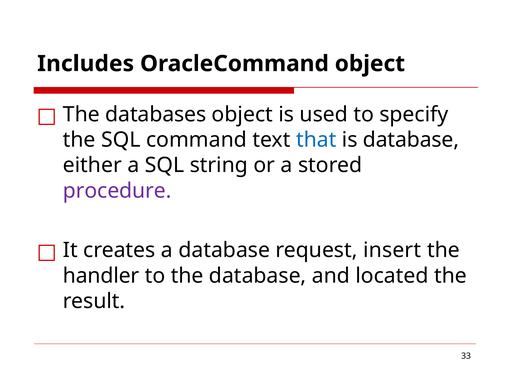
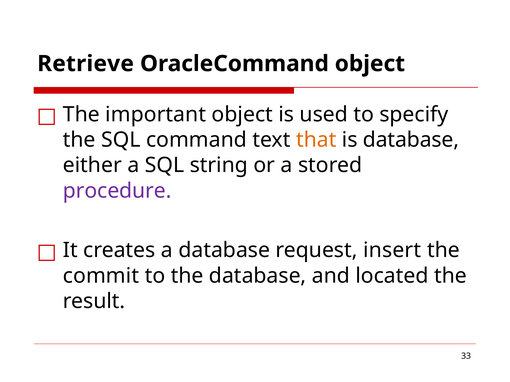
Includes: Includes -> Retrieve (86, 64)
databases: databases -> important (156, 115)
that colour: blue -> orange (316, 140)
handler: handler -> commit (101, 276)
